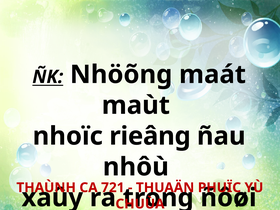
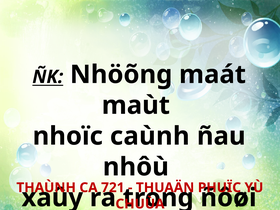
rieâng: rieâng -> caùnh (150, 136)
